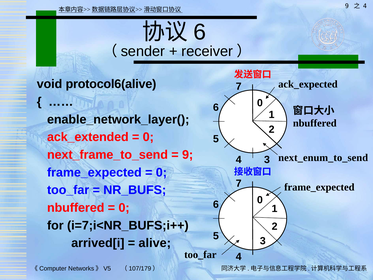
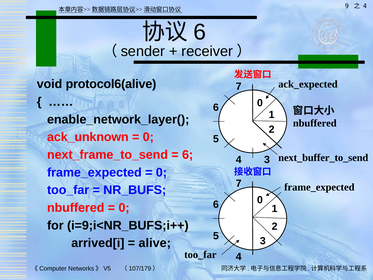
ack_extended: ack_extended -> ack_unknown (88, 137)
9: 9 -> 6 (188, 155)
next_enum_to_send: next_enum_to_send -> next_buffer_to_send (323, 158)
i=7;i<NR_BUFS;i++: i=7;i<NR_BUFS;i++ -> i=9;i<NR_BUFS;i++ (128, 225)
